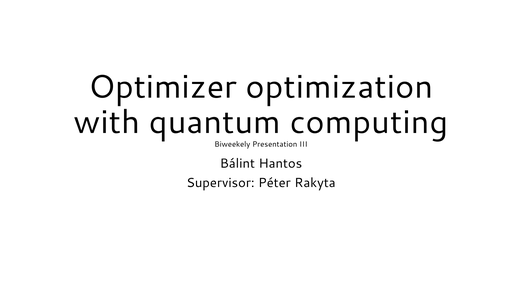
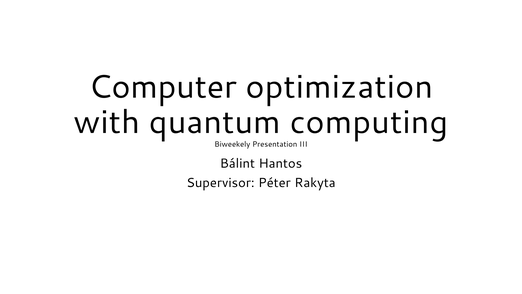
Optimizer: Optimizer -> Computer (163, 87)
